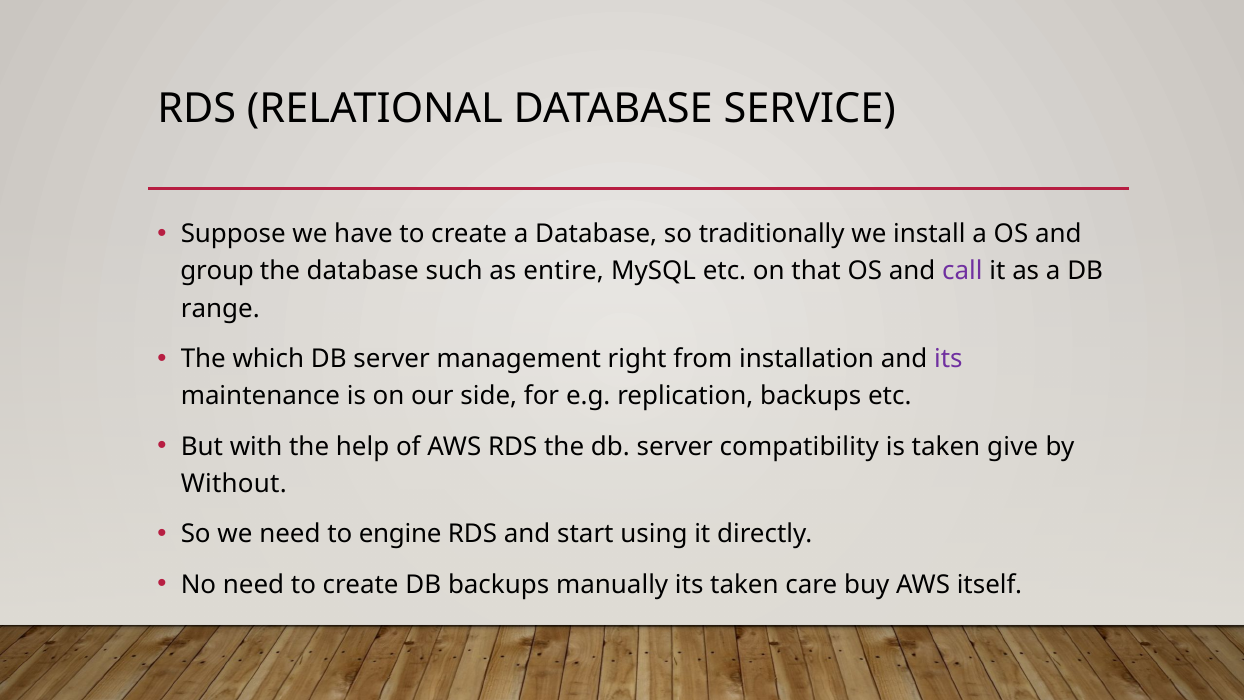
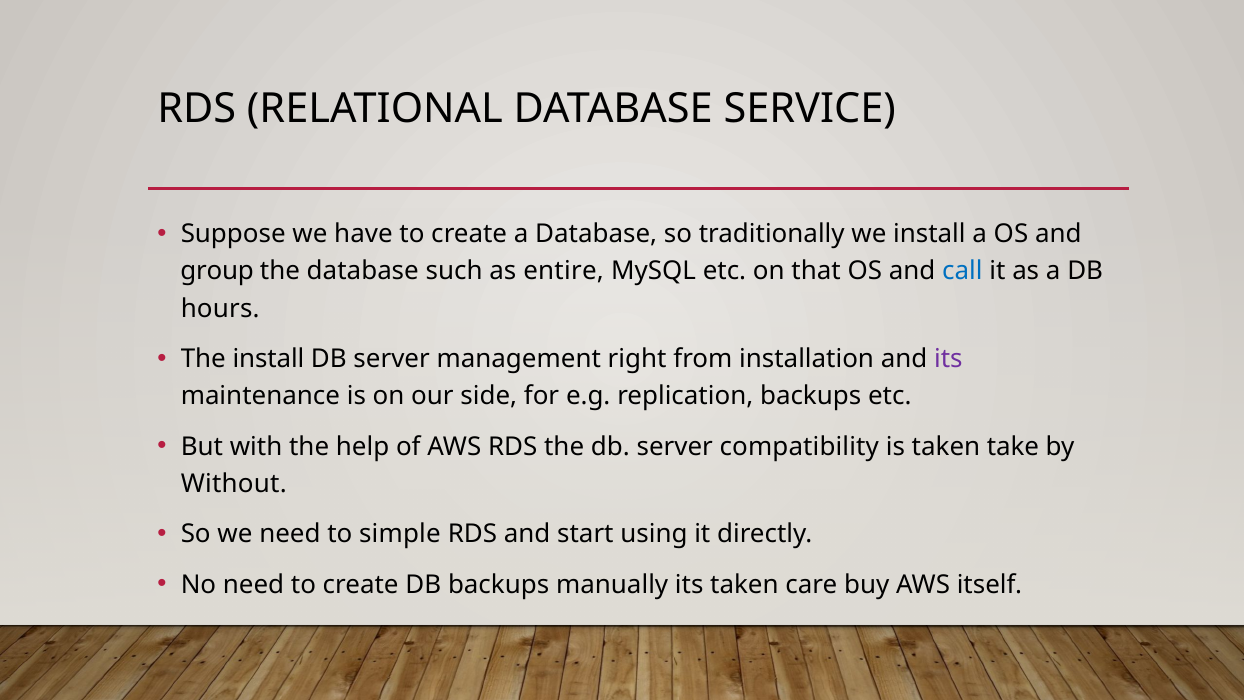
call colour: purple -> blue (962, 271)
range: range -> hours (220, 309)
The which: which -> install (268, 359)
give: give -> take (1013, 446)
engine: engine -> simple (400, 534)
